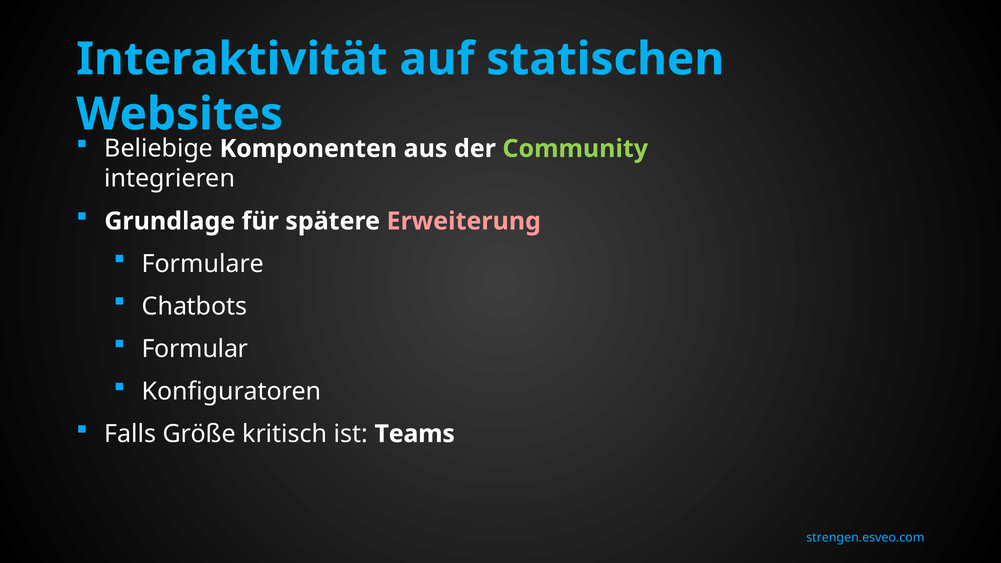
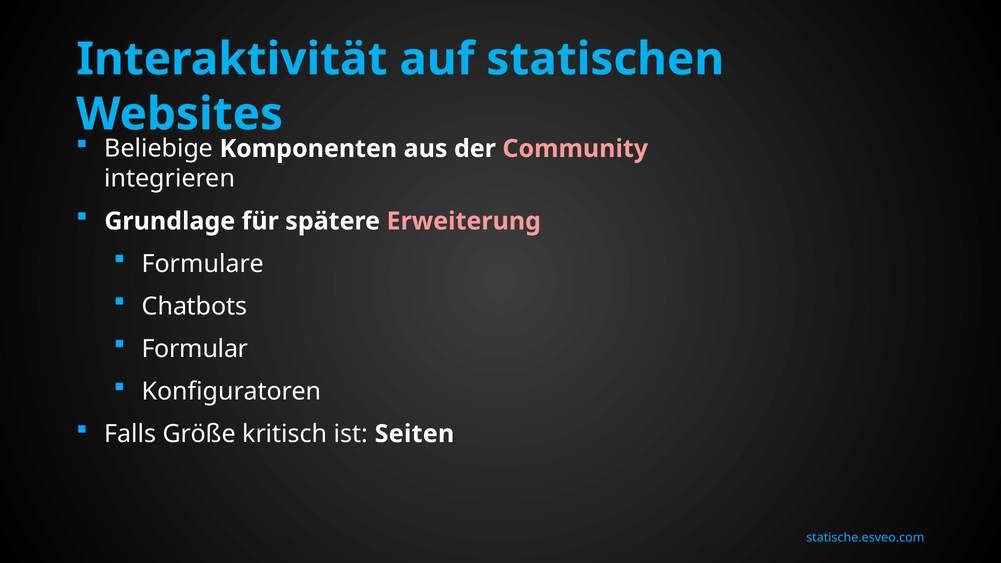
Community colour: light green -> pink (575, 149)
Teams: Teams -> Seiten (414, 434)
strengen.esveo.com: strengen.esveo.com -> statische.esveo.com (865, 538)
